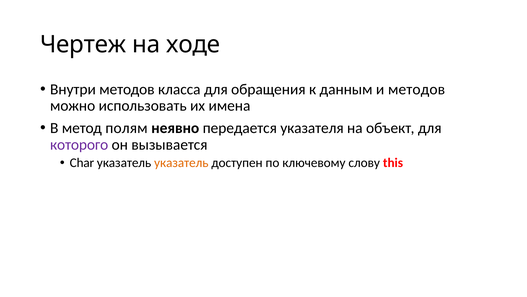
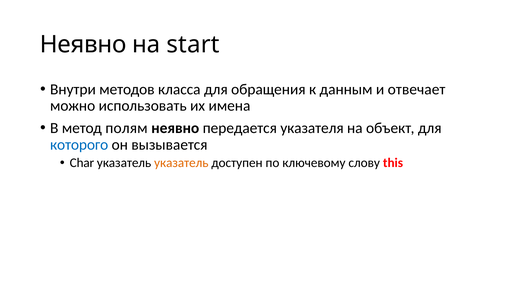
Чертеж: Чертеж -> Неявно (83, 44)
ходе: ходе -> start (193, 44)
и методов: методов -> отвечает (417, 89)
которого colour: purple -> blue (79, 144)
